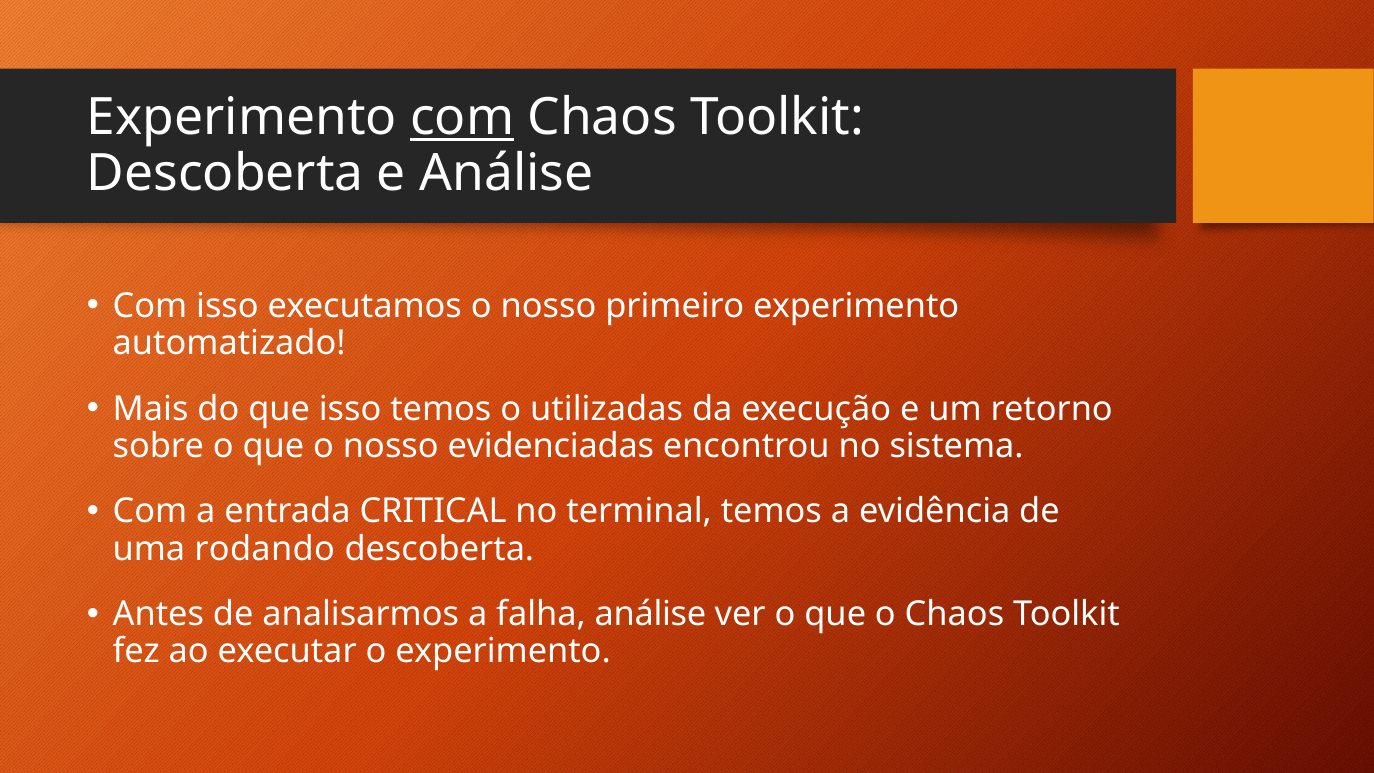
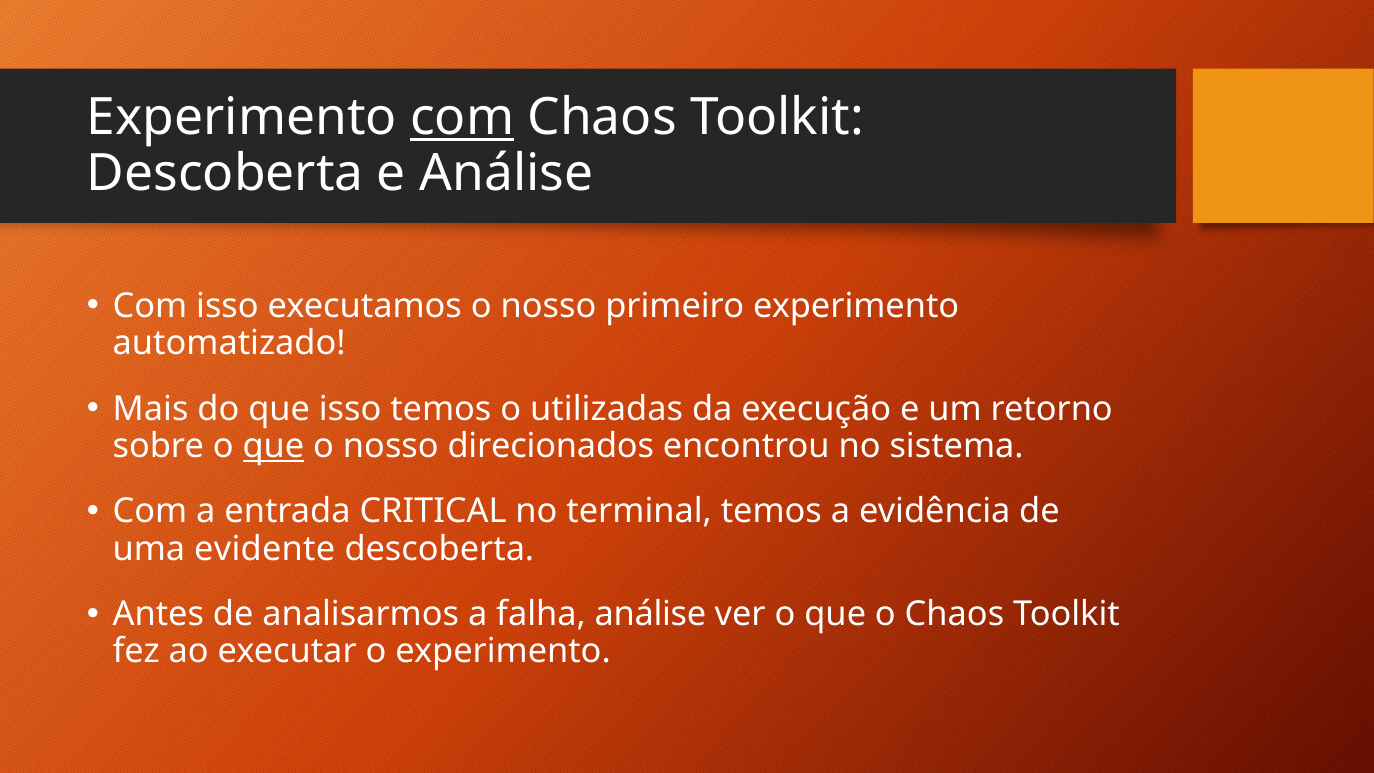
que underline: none -> present (273, 446)
evidenciadas: evidenciadas -> direcionados (551, 446)
rodando: rodando -> evidente (265, 549)
